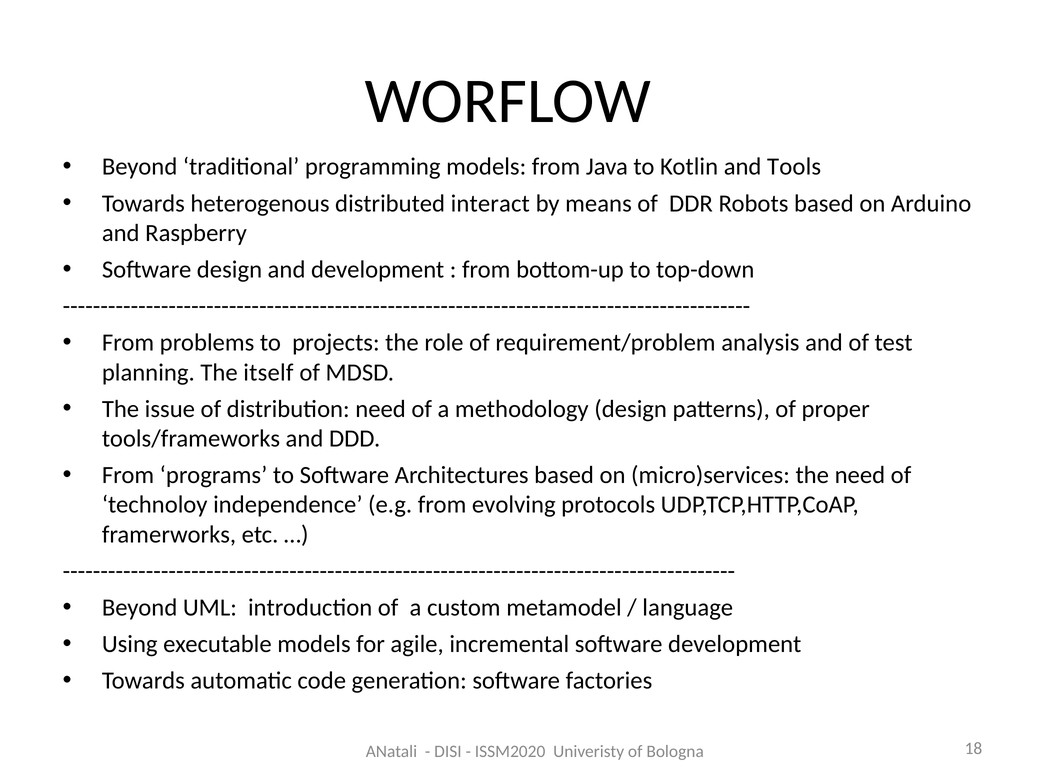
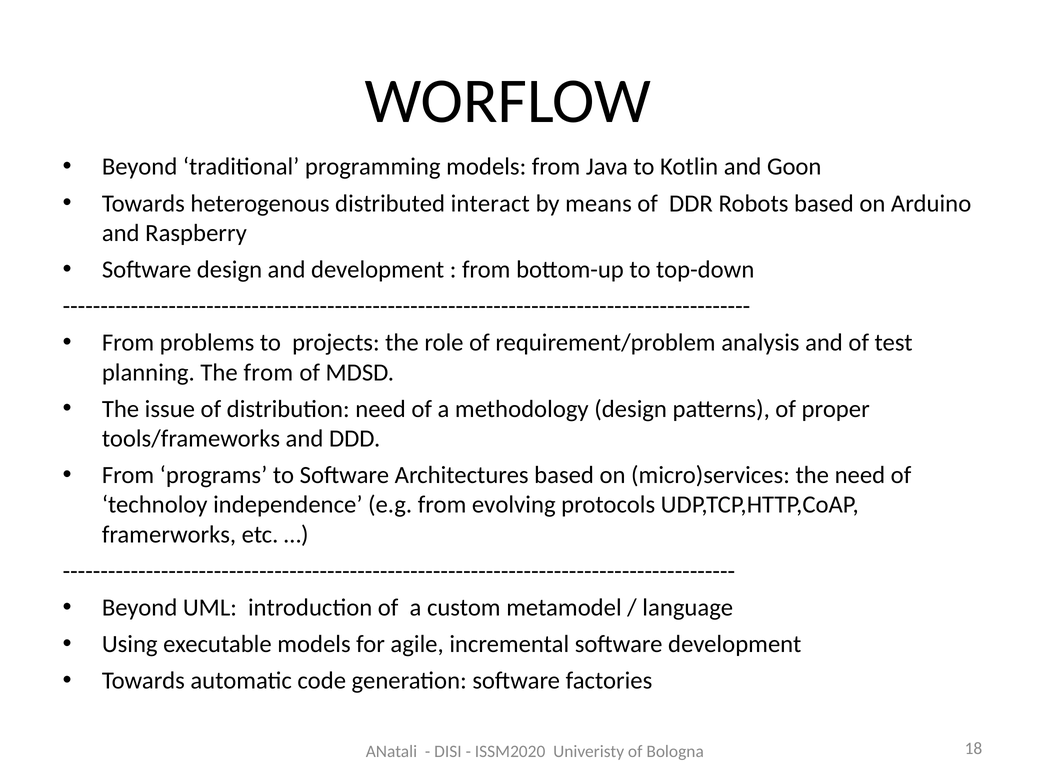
Tools: Tools -> Goon (794, 167)
The itself: itself -> from (268, 372)
